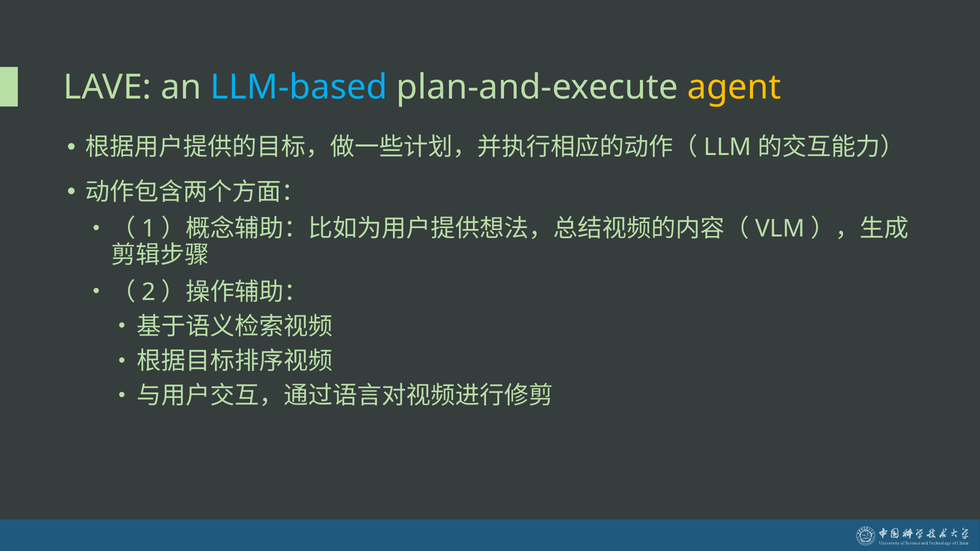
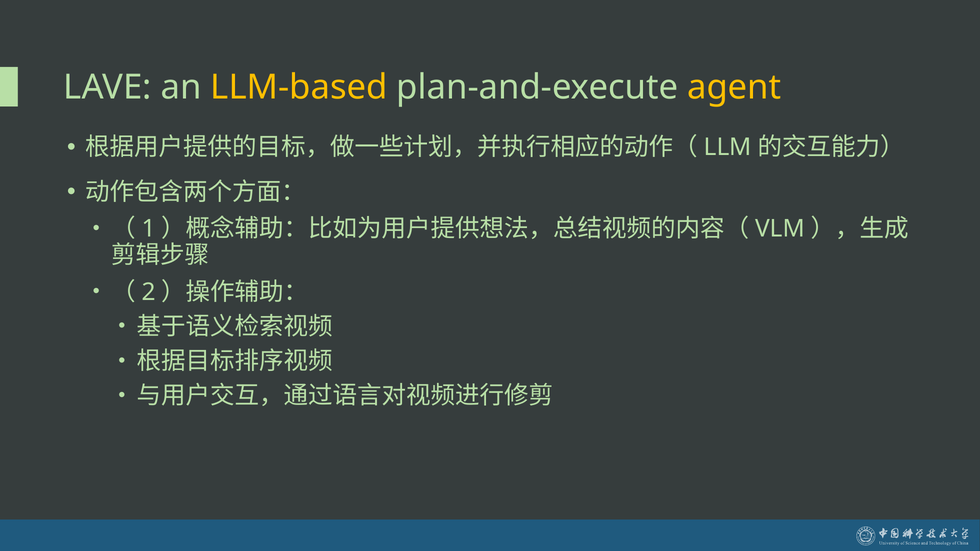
LLM-based colour: light blue -> yellow (299, 87)
